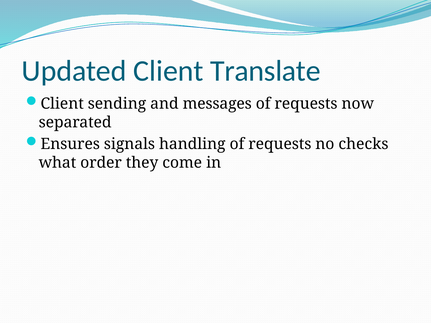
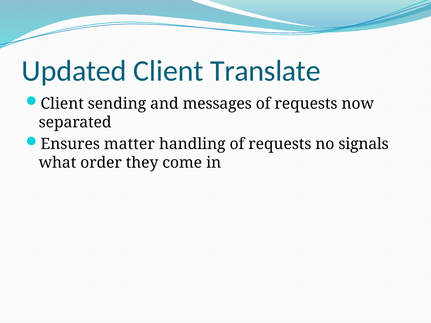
signals: signals -> matter (129, 144)
checks: checks -> signals (364, 144)
